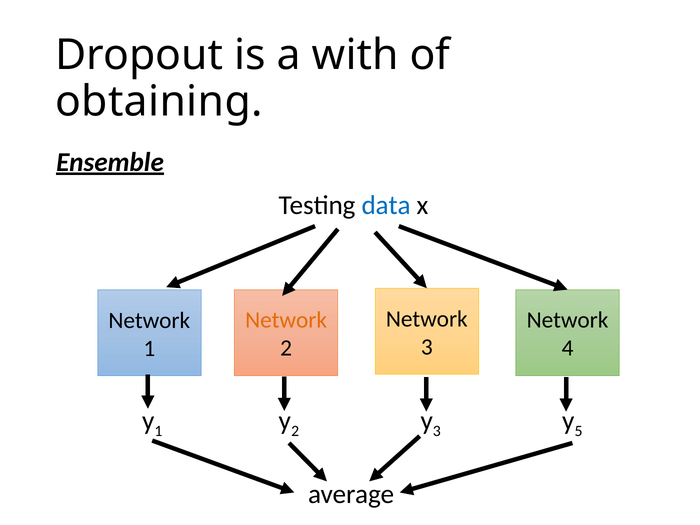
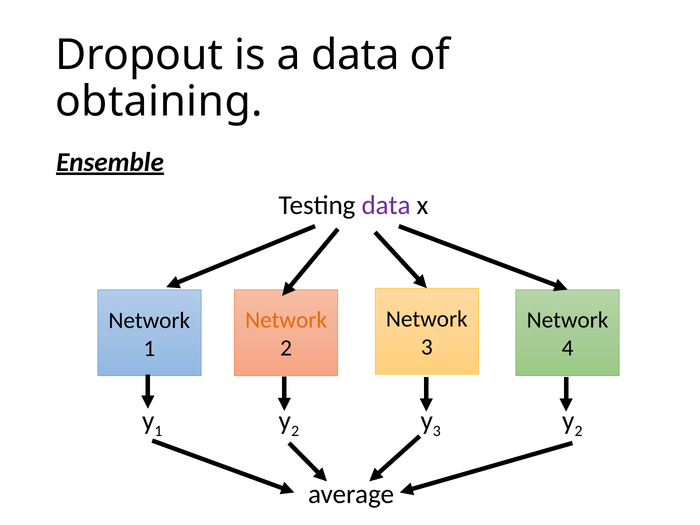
a with: with -> data (355, 55)
data colour: blue -> purple (386, 205)
5: 5 -> 2 (579, 431)
